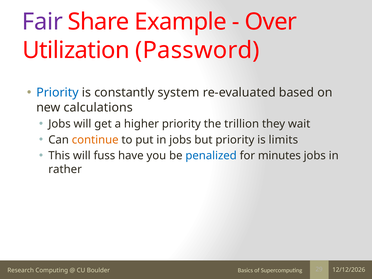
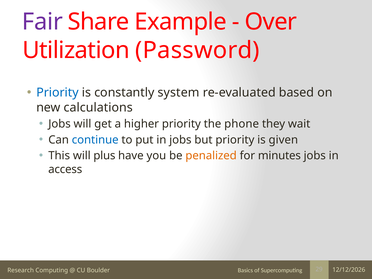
trillion: trillion -> phone (242, 124)
continue colour: orange -> blue (95, 140)
limits: limits -> given (283, 140)
fuss: fuss -> plus (104, 156)
penalized colour: blue -> orange (211, 156)
rather: rather -> access (65, 169)
